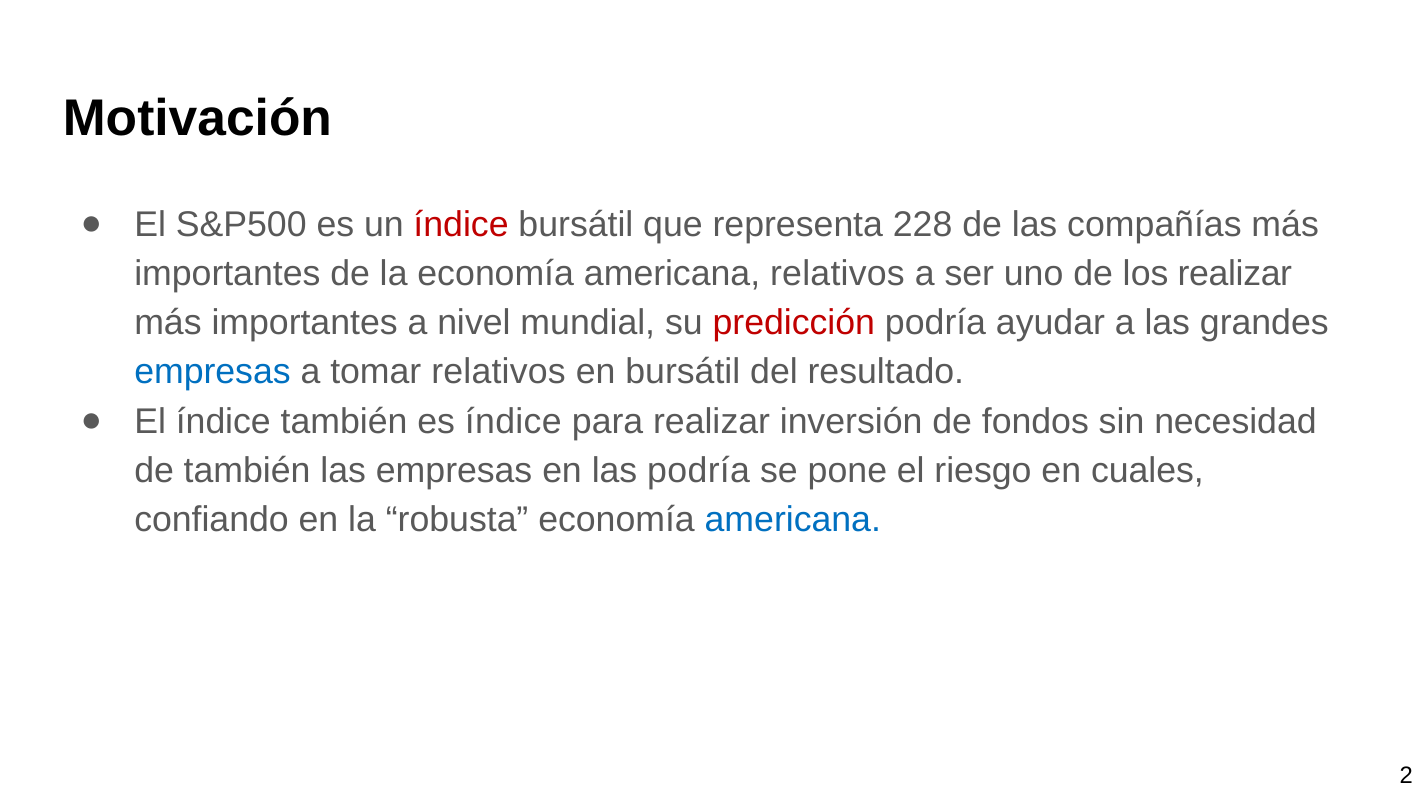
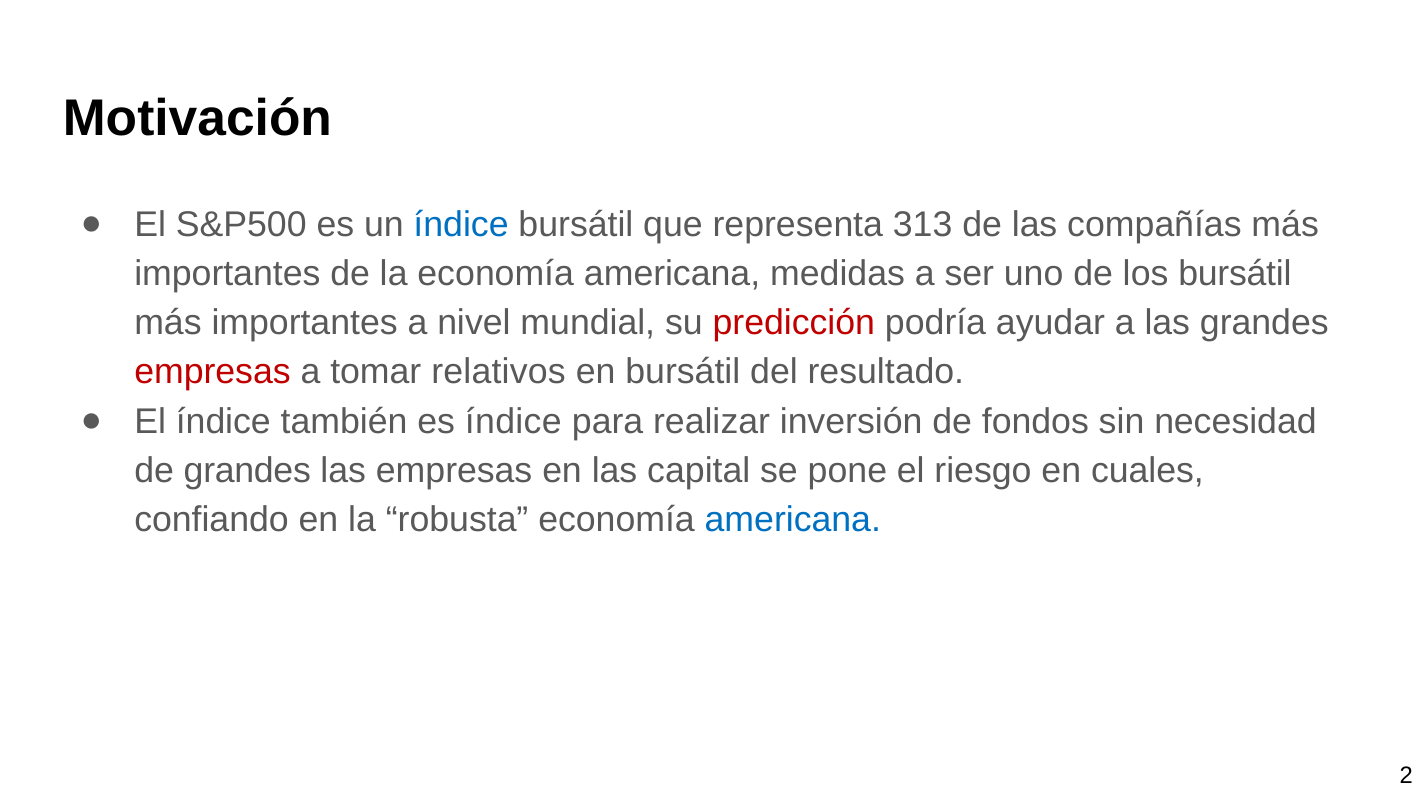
índice colour: red -> blue (461, 224)
228: 228 -> 313 (923, 224)
americana relativos: relativos -> medidas (838, 274)
los realizar: realizar -> bursátil (1235, 274)
empresas colour: blue -> red (212, 372)
de también: también -> grandes (247, 470)
las podría: podría -> capital (699, 470)
